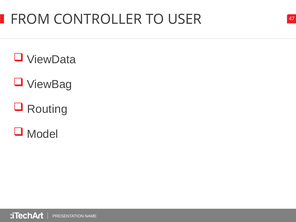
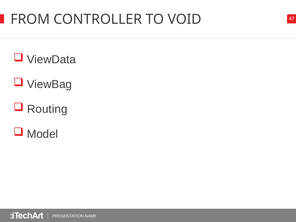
USER: USER -> VOID (185, 19)
